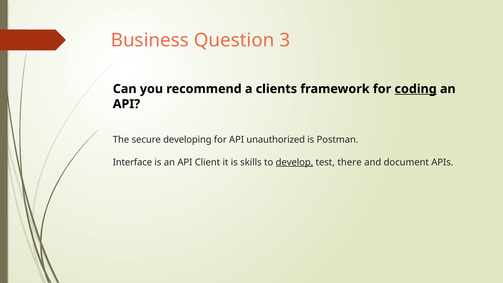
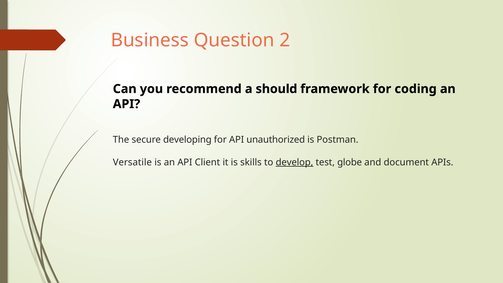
3: 3 -> 2 (285, 40)
clients: clients -> should (276, 89)
coding underline: present -> none (416, 89)
Interface: Interface -> Versatile (132, 162)
there: there -> globe (350, 162)
